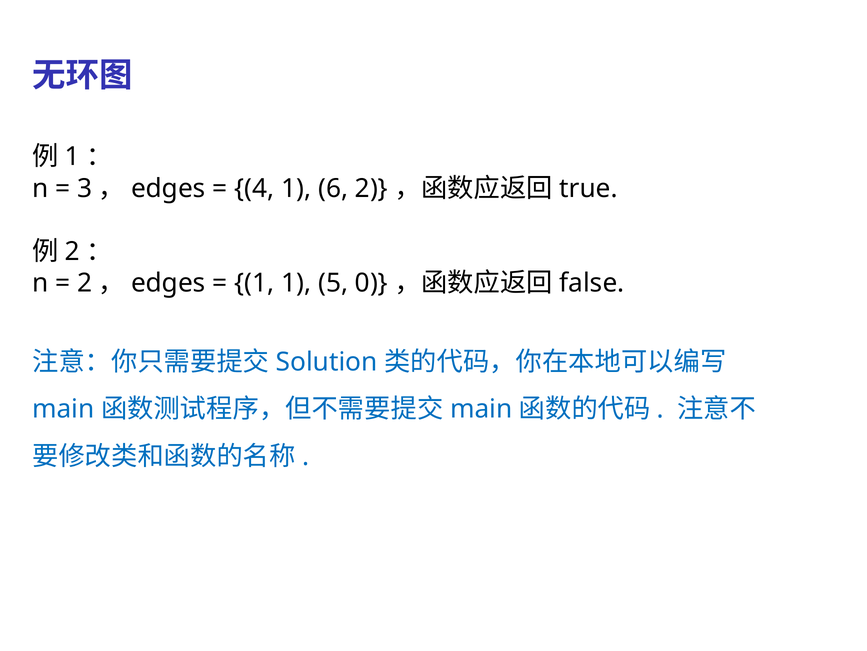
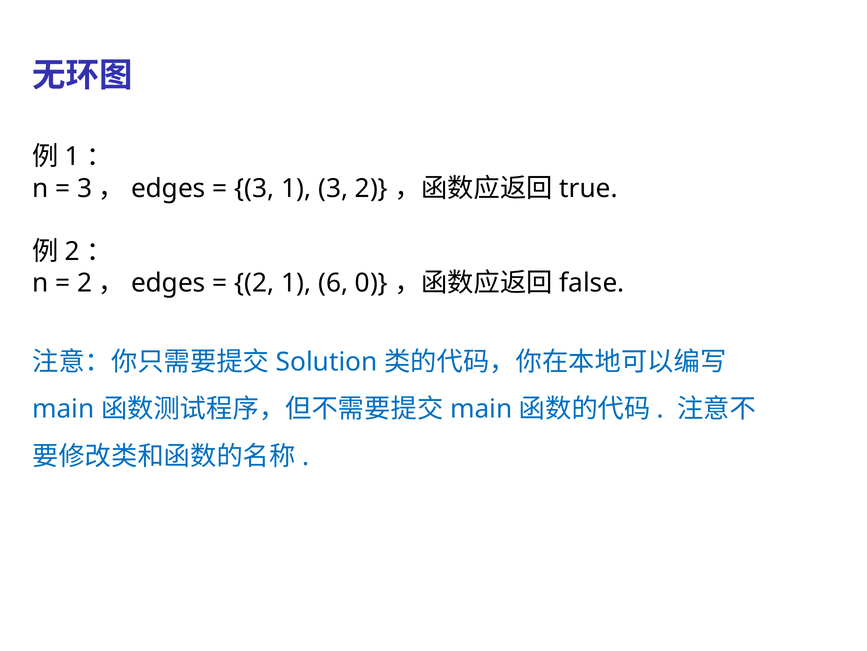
4: 4 -> 3 (254, 188)
1 6: 6 -> 3 (333, 188)
1: 1 -> 2 (254, 283)
5: 5 -> 6 (333, 283)
